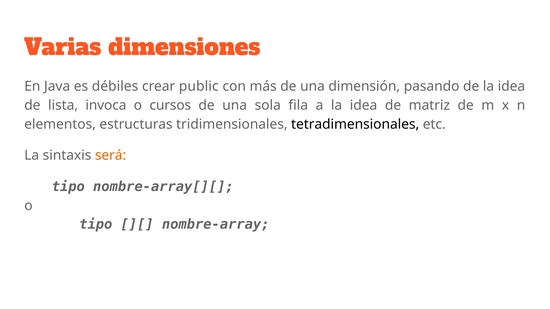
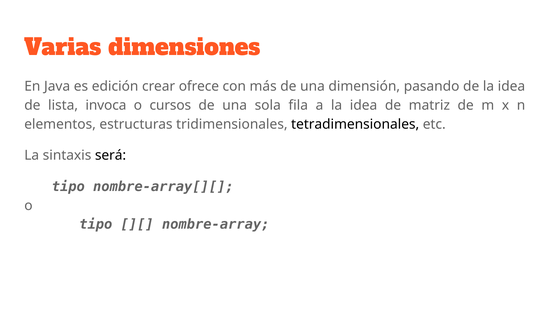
débiles: débiles -> edición (115, 86)
public: public -> ofrece (199, 86)
será colour: orange -> black (111, 156)
